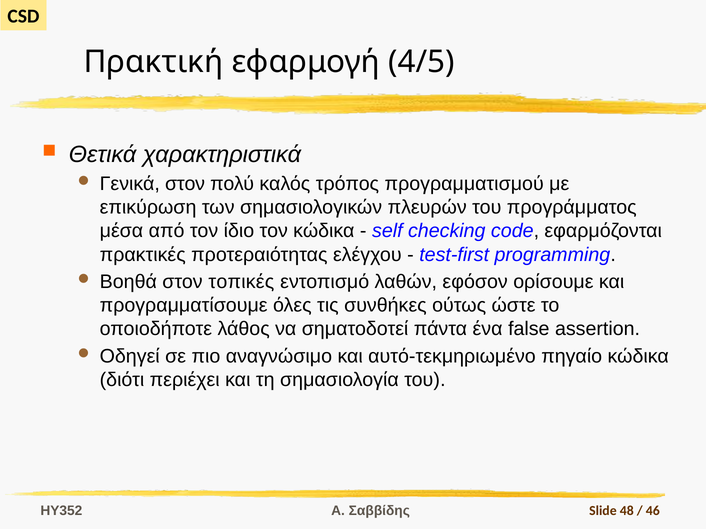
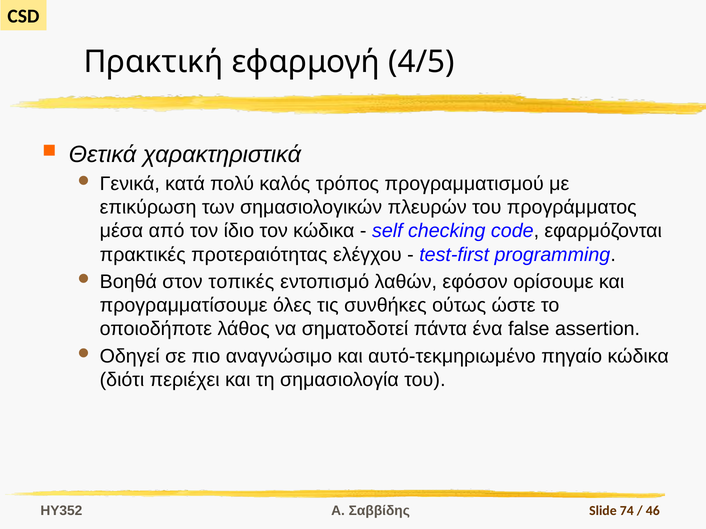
Γενικά στον: στον -> κατά (185, 184)
48: 48 -> 74 (627, 511)
